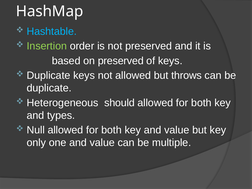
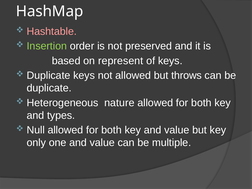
Hashtable colour: light blue -> pink (52, 31)
on preserved: preserved -> represent (121, 61)
should: should -> nature (119, 103)
